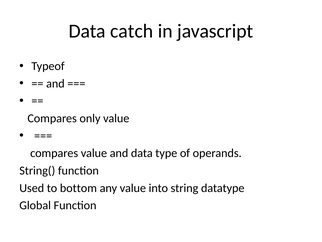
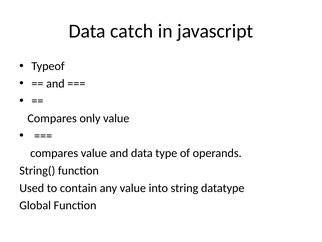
bottom: bottom -> contain (78, 188)
